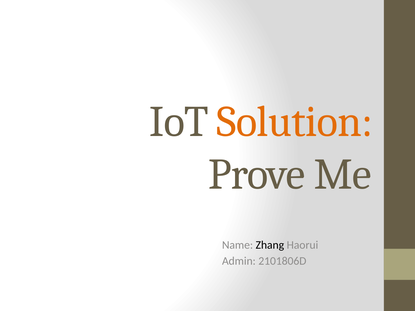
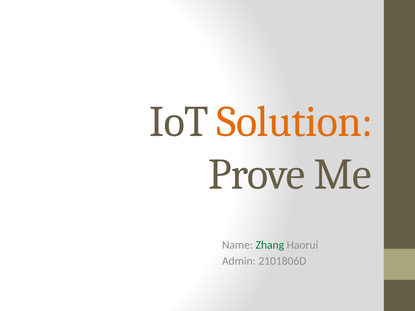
Zhang colour: black -> green (270, 245)
